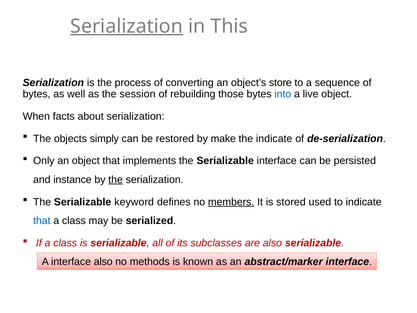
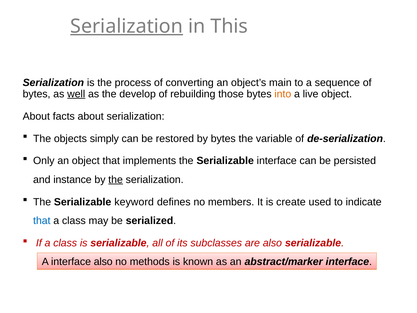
store: store -> main (280, 83)
well underline: none -> present (76, 94)
session: session -> develop (138, 94)
into colour: blue -> orange (283, 94)
When: When -> About (36, 116)
by make: make -> bytes (223, 138)
the indicate: indicate -> variable (274, 138)
members underline: present -> none (231, 202)
stored: stored -> create (291, 202)
